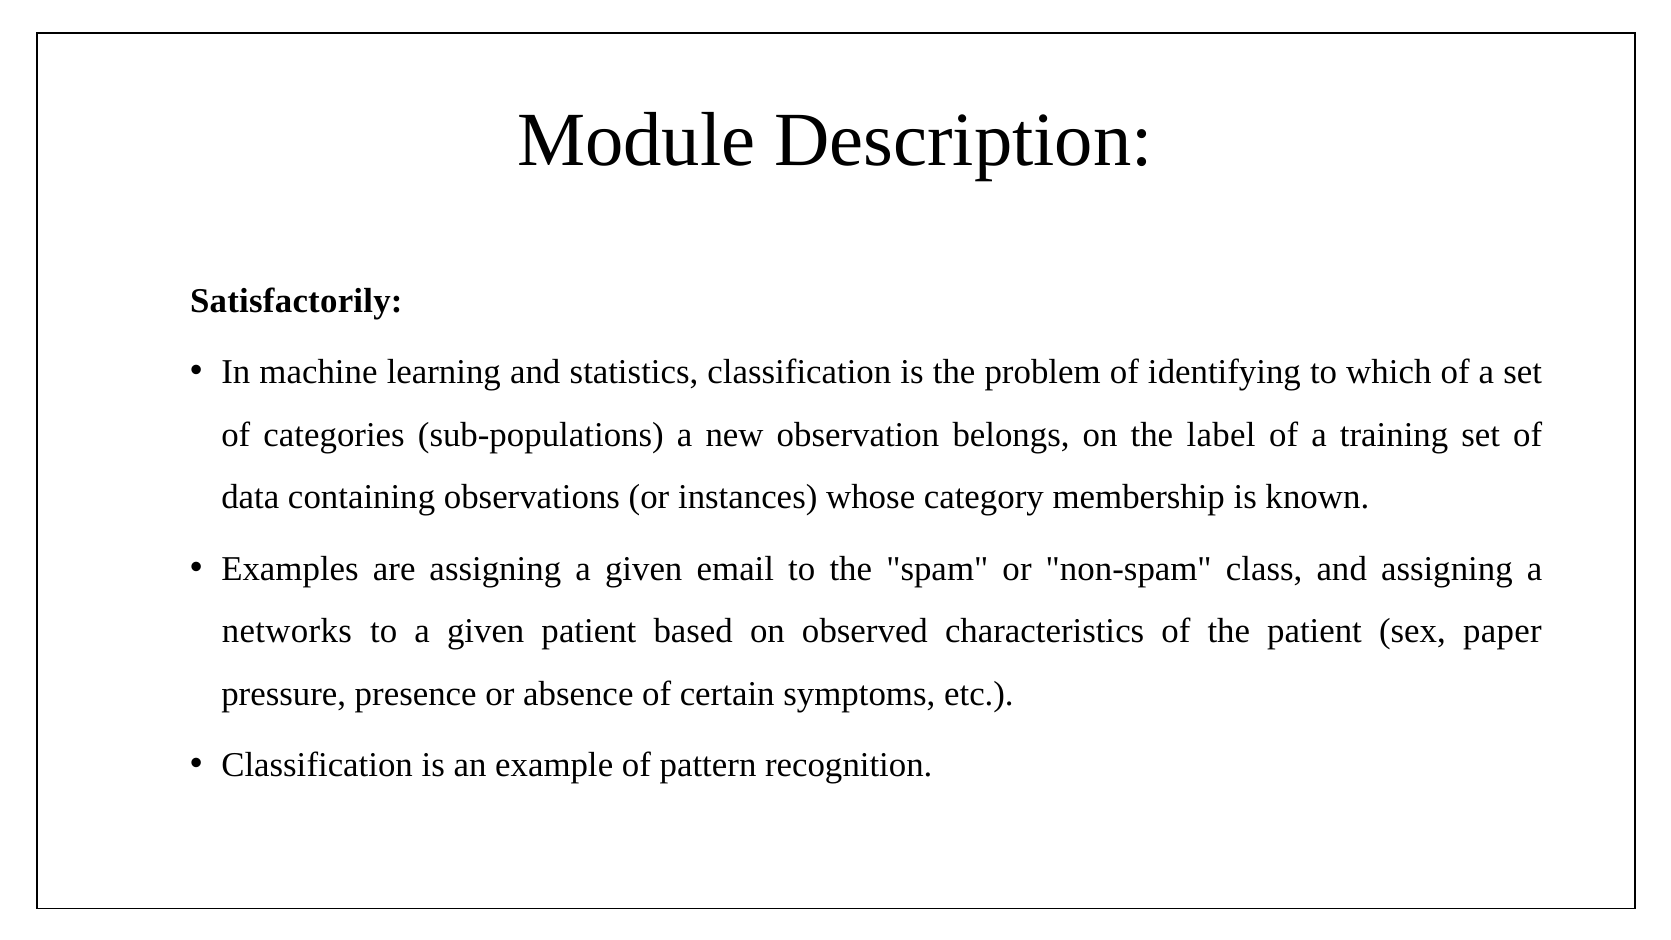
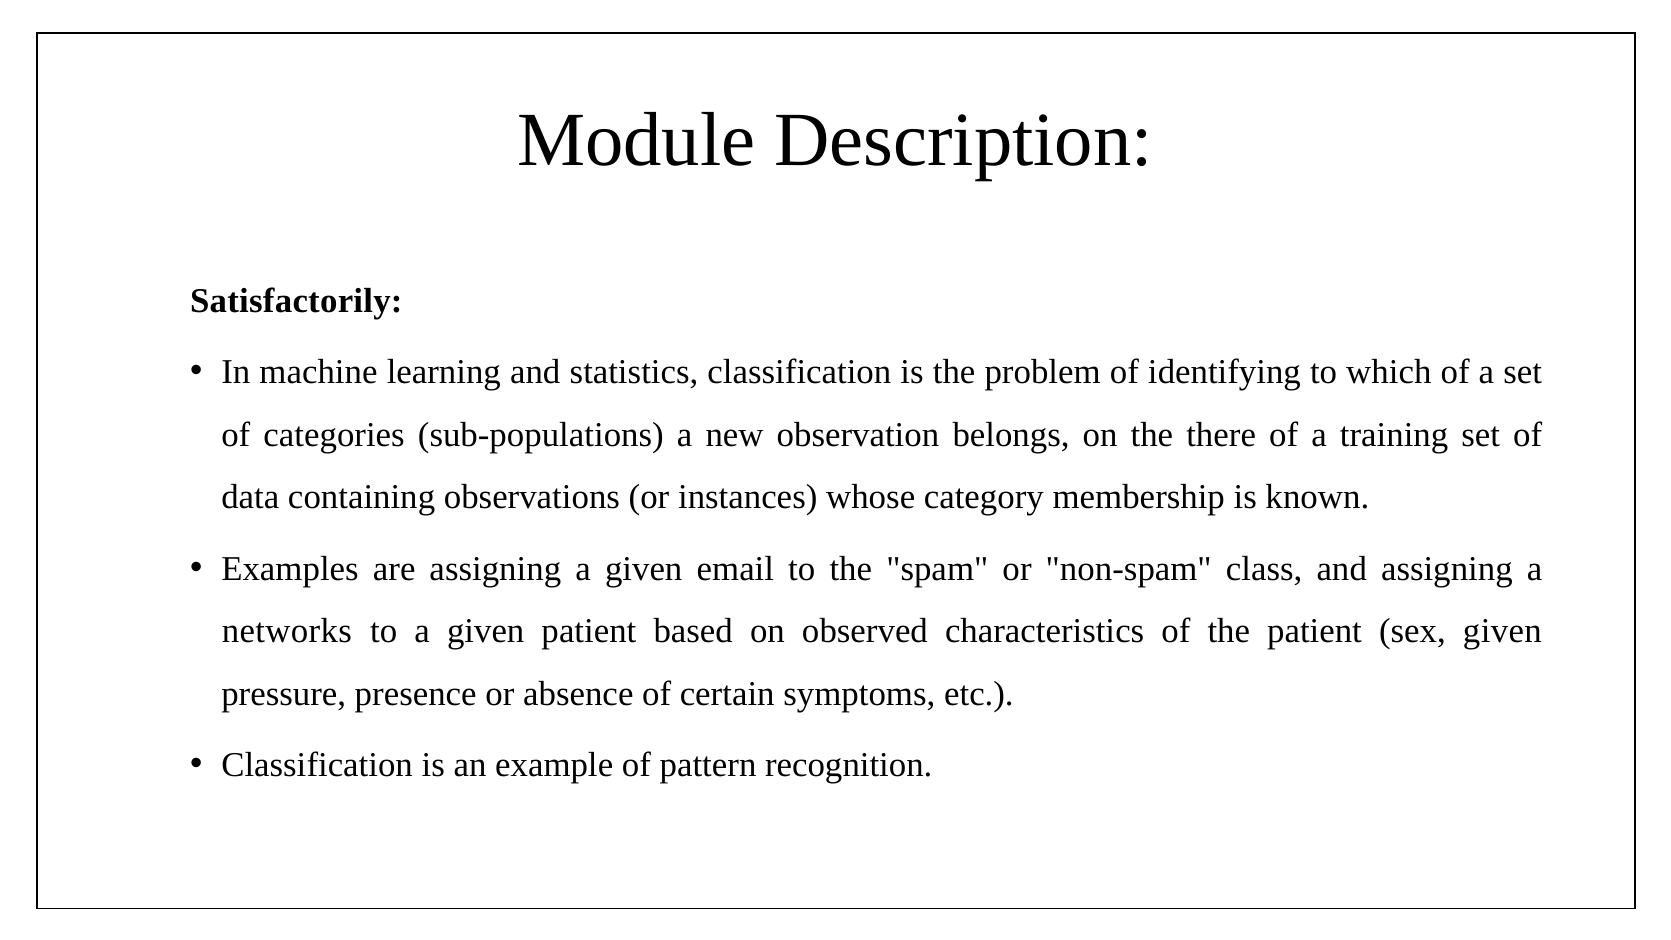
label: label -> there (1221, 435)
sex paper: paper -> given (1502, 631)
